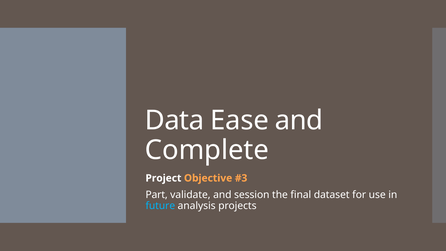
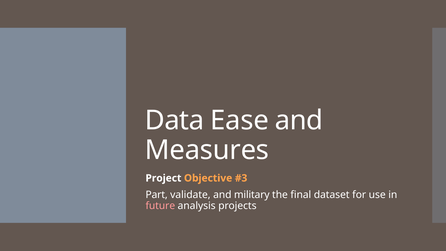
Complete: Complete -> Measures (207, 150)
session: session -> military (252, 195)
future colour: light blue -> pink (160, 206)
